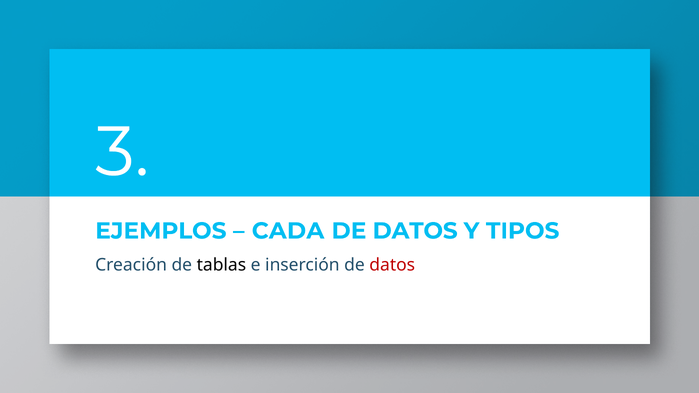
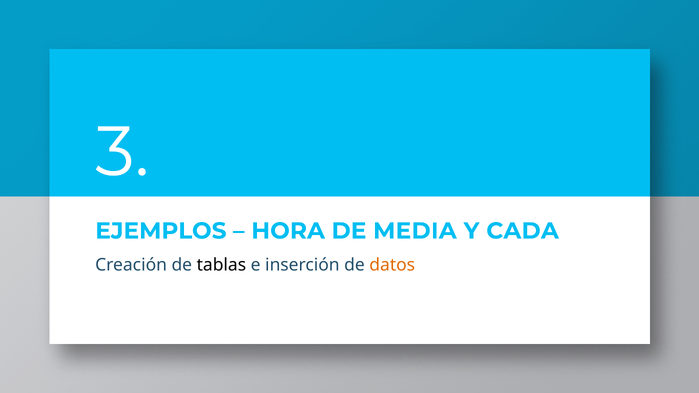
CADA: CADA -> HORA (288, 231)
DATOS: DATOS -> MEDIA (415, 231)
TIPOS: TIPOS -> CADA (523, 231)
datos colour: red -> orange (392, 265)
